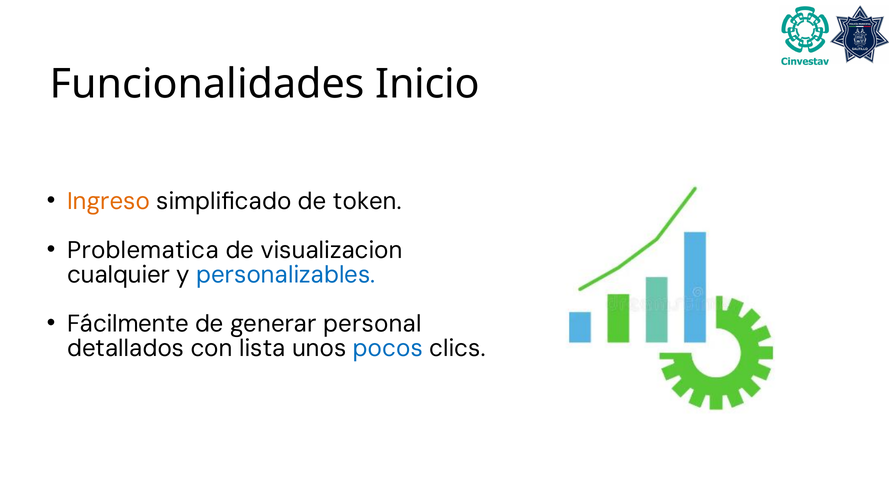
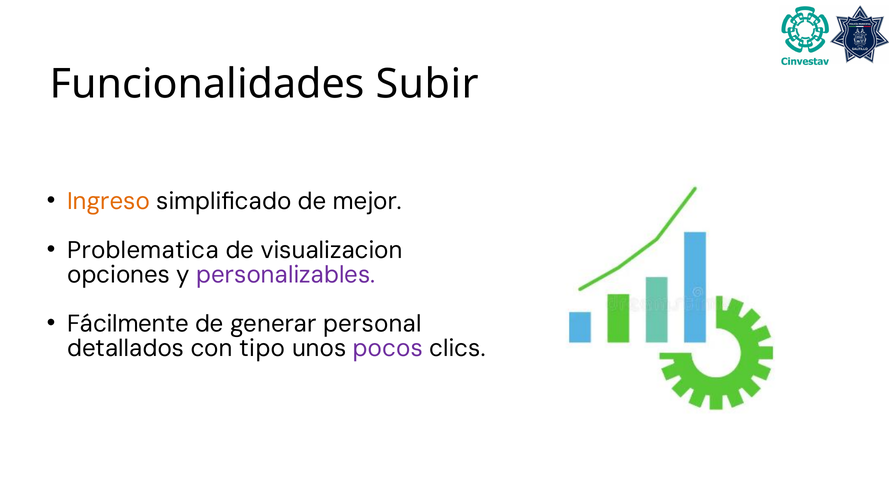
Inicio: Inicio -> Subir (427, 84)
token: token -> mejor (367, 201)
cualquier: cualquier -> opciones (119, 275)
personalizables colour: blue -> purple (286, 275)
lista: lista -> tipo (262, 348)
pocos colour: blue -> purple (388, 348)
